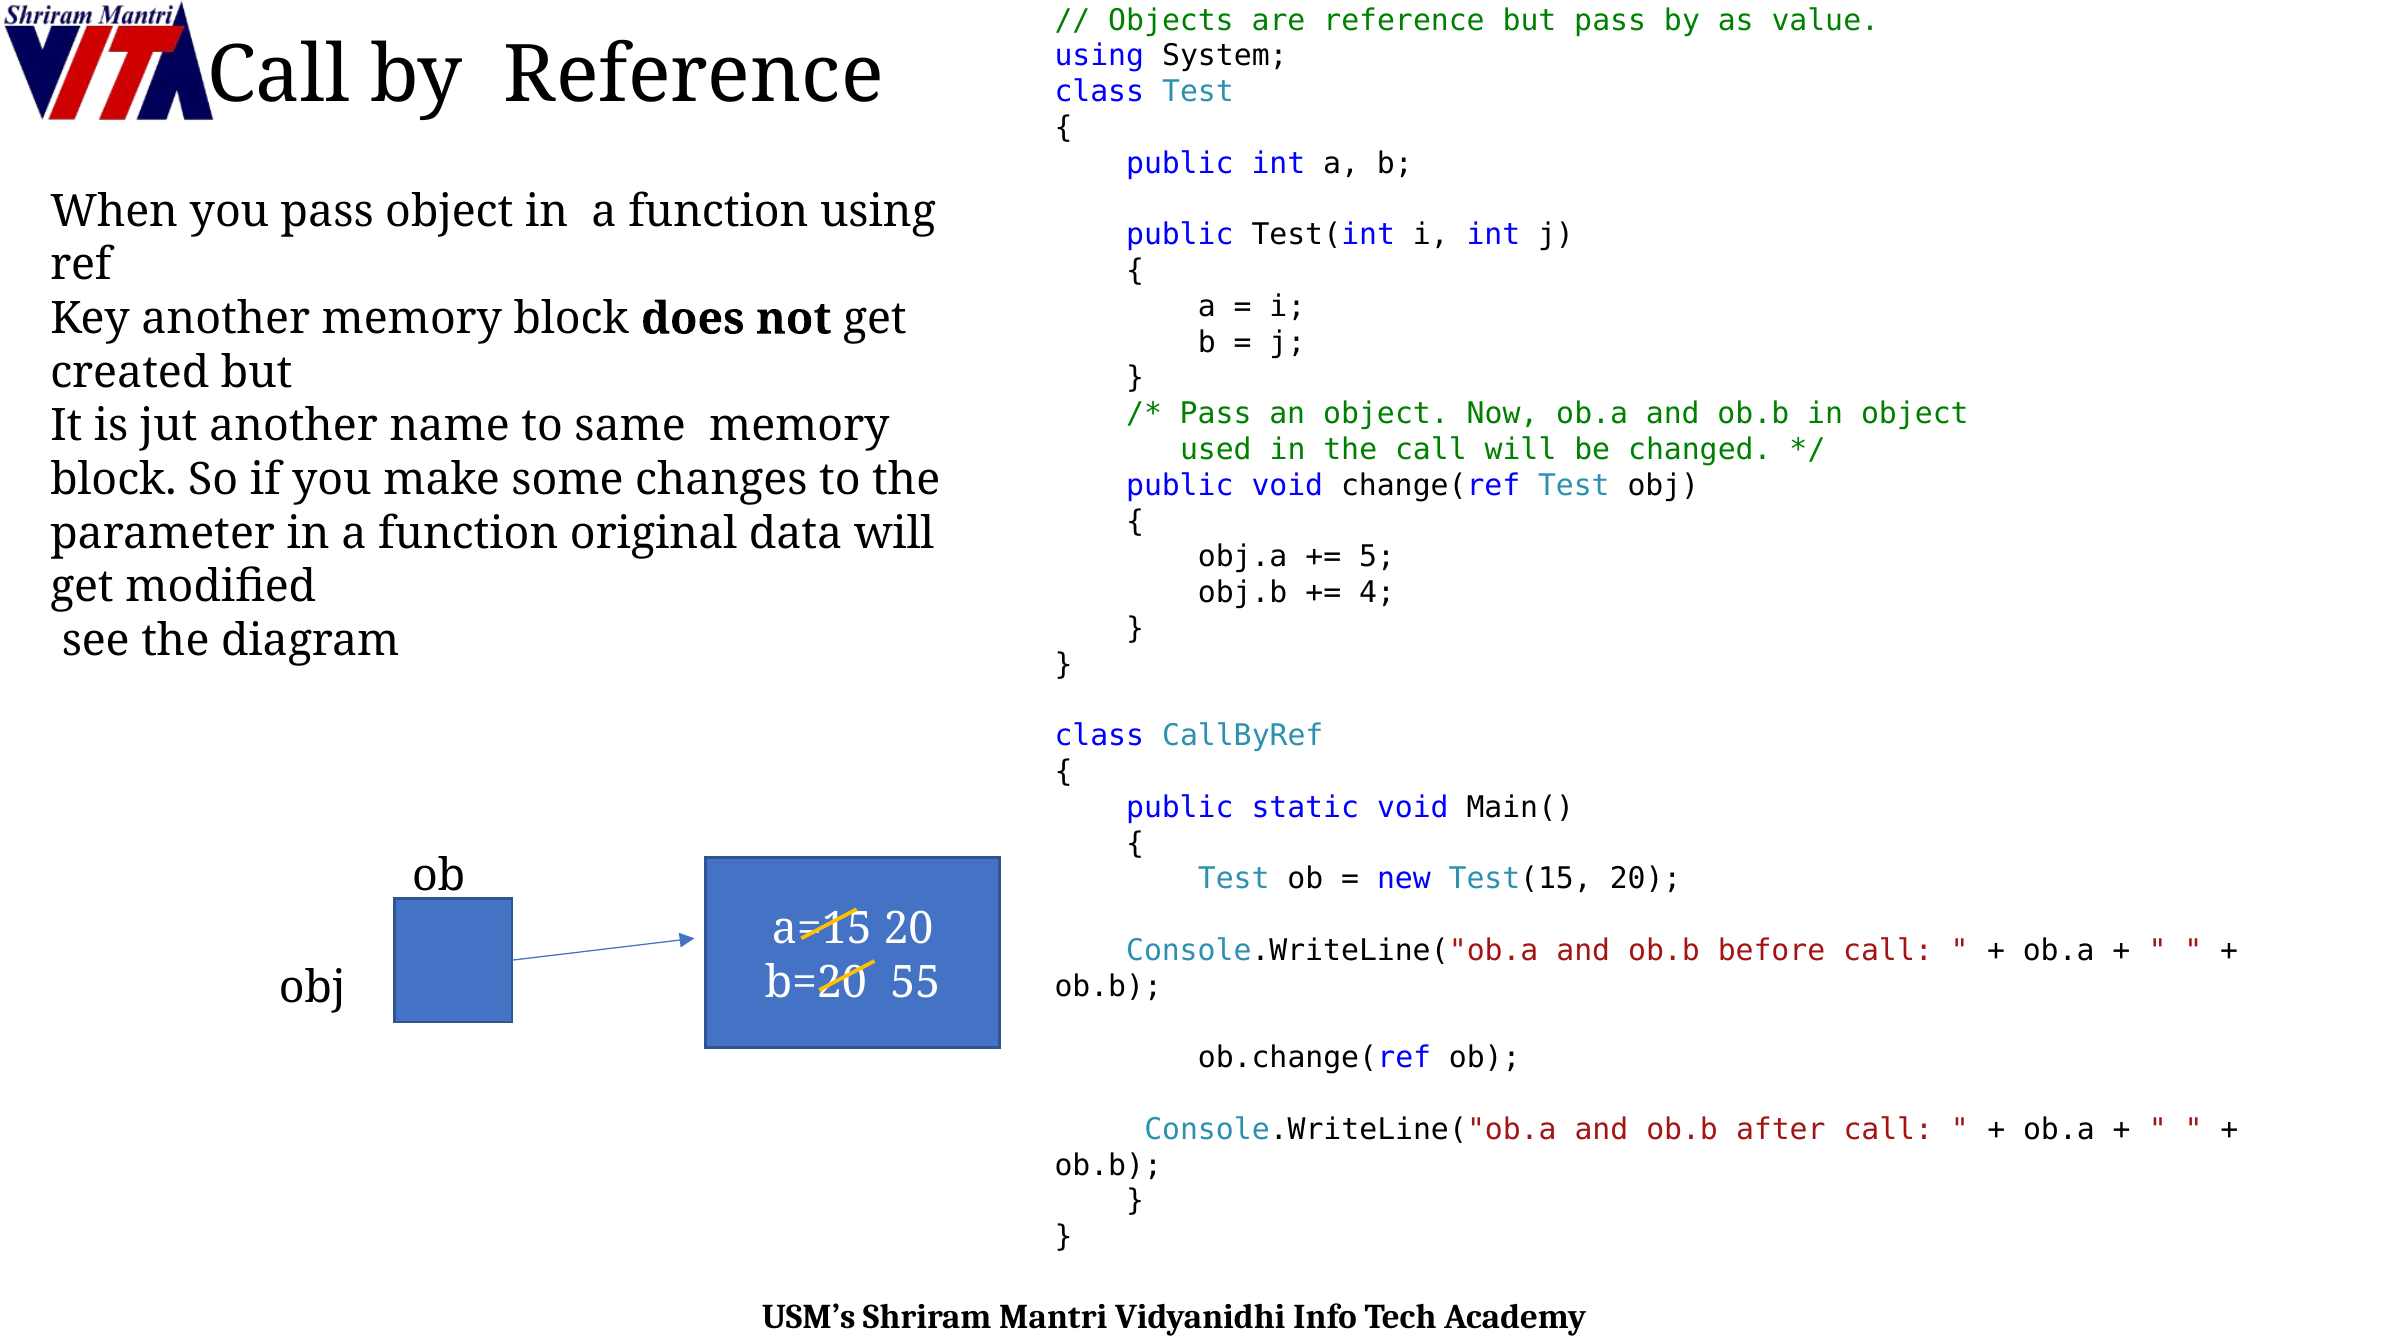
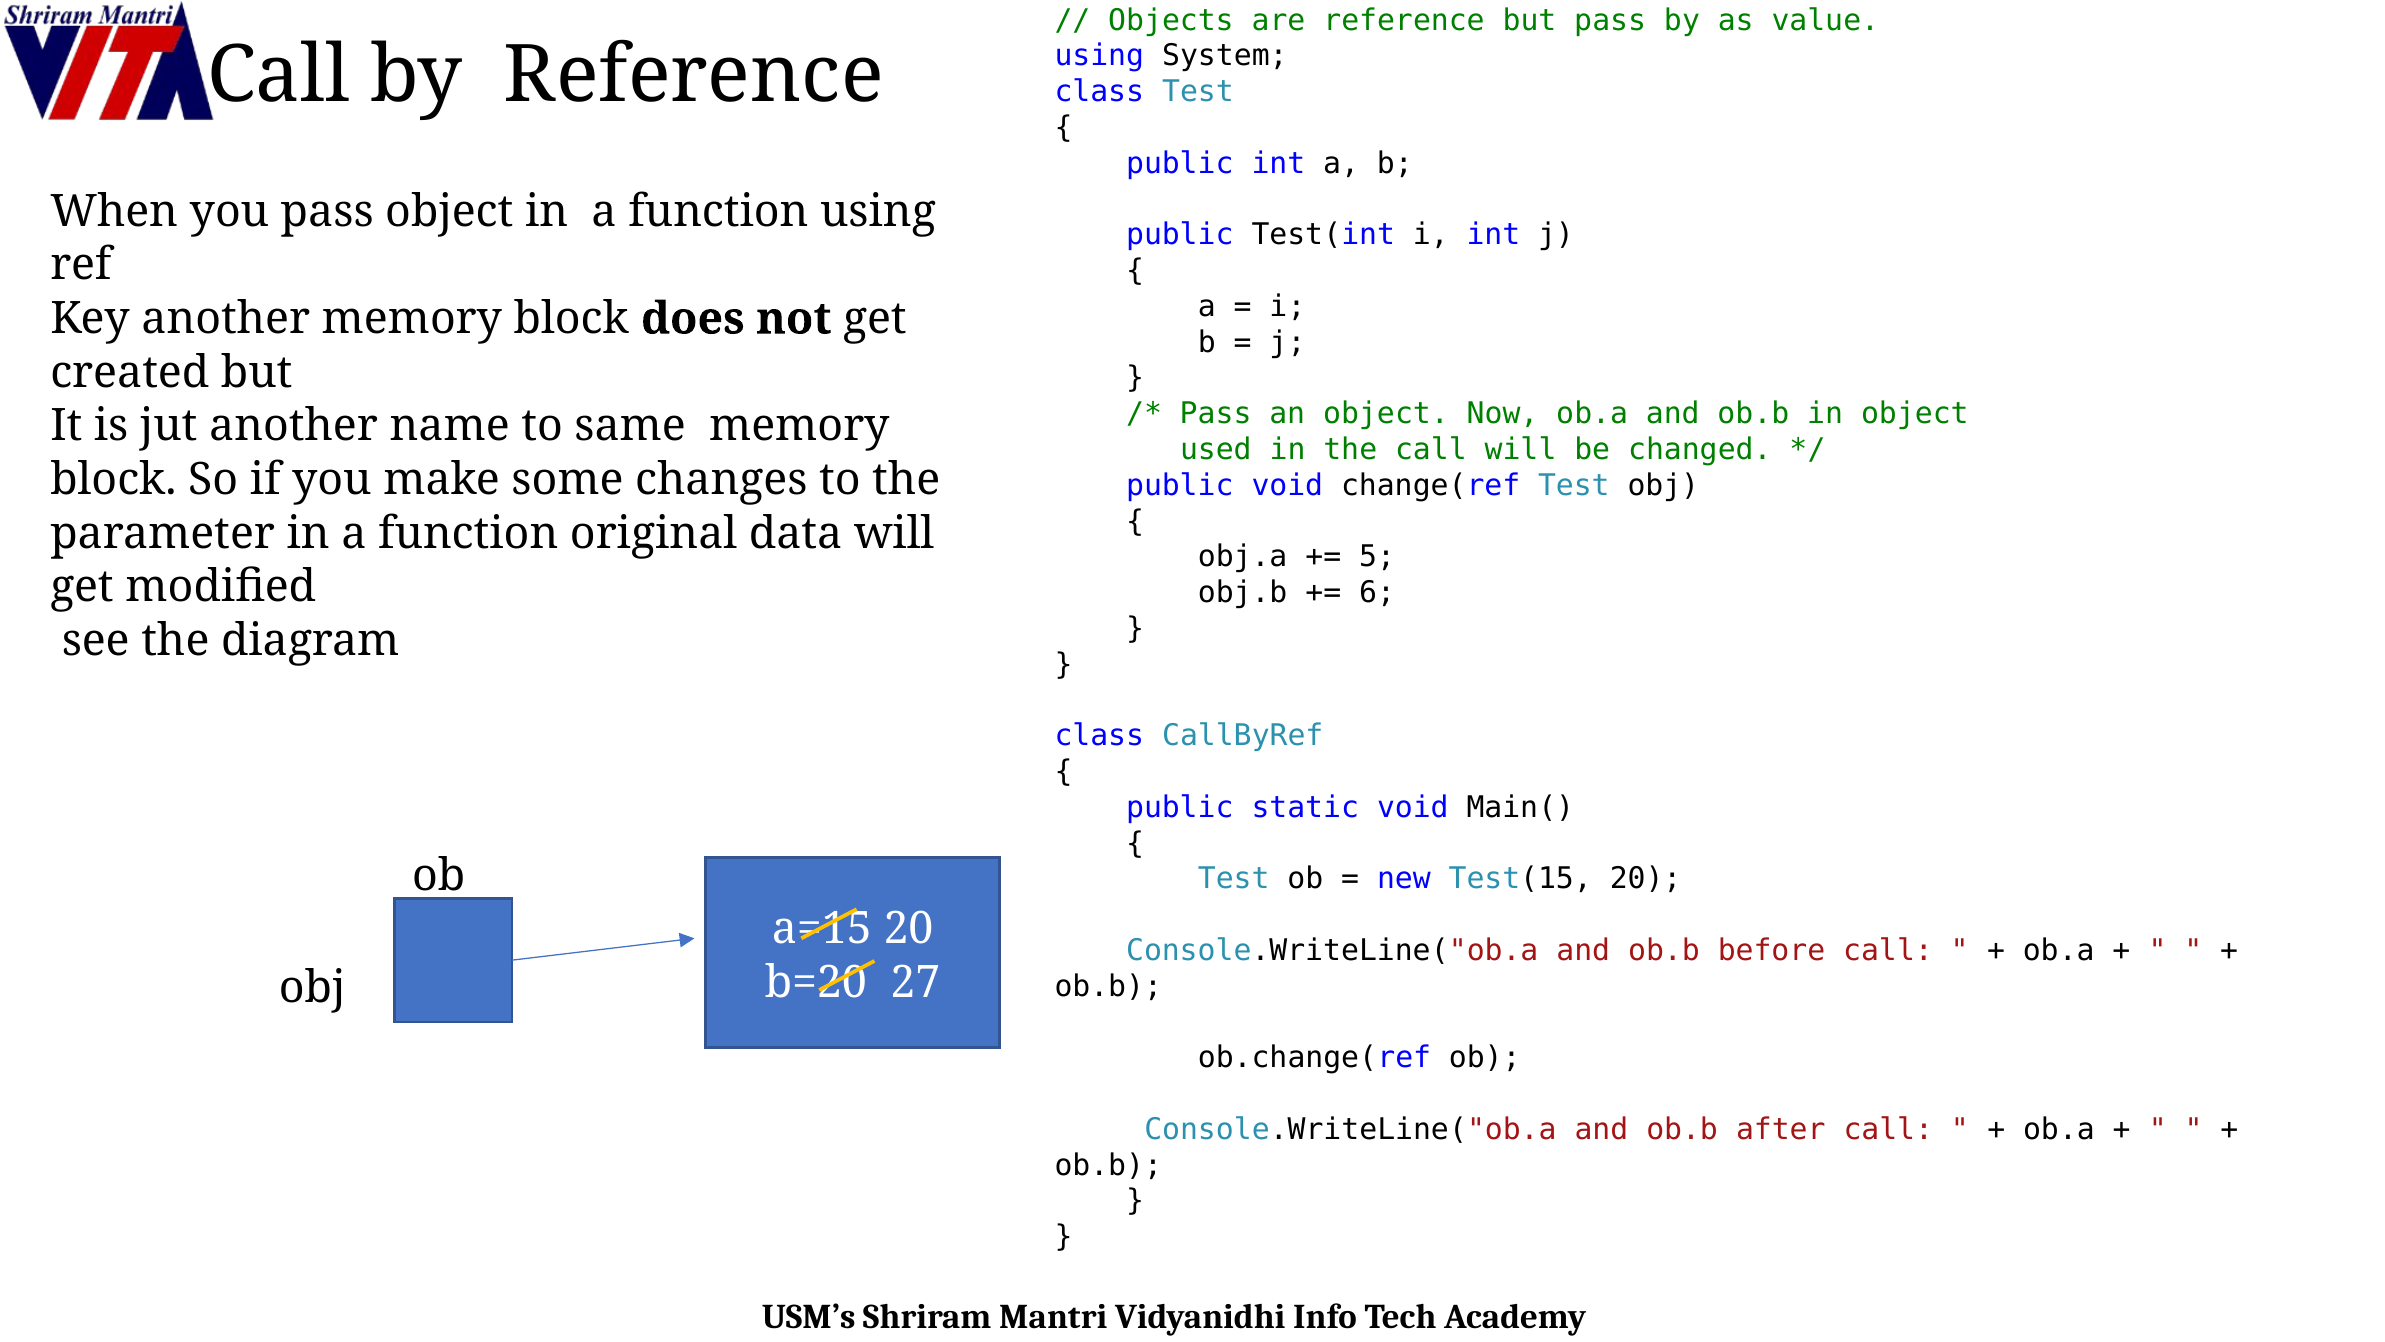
4: 4 -> 6 (1377, 593)
55: 55 -> 27 (915, 982)
